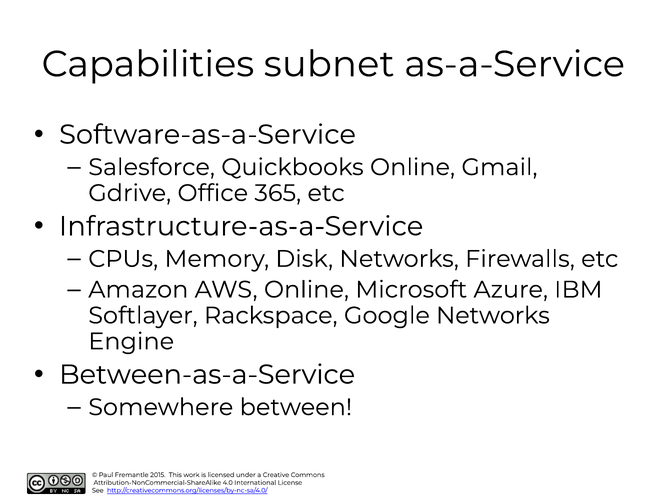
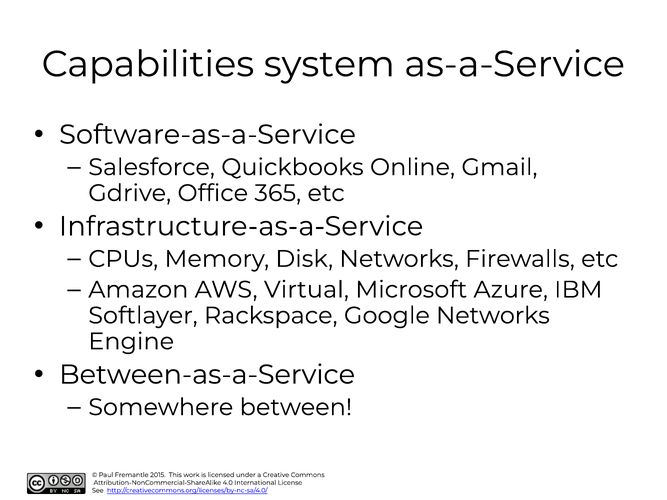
subnet: subnet -> system (329, 64)
AWS Online: Online -> Virtual (306, 290)
